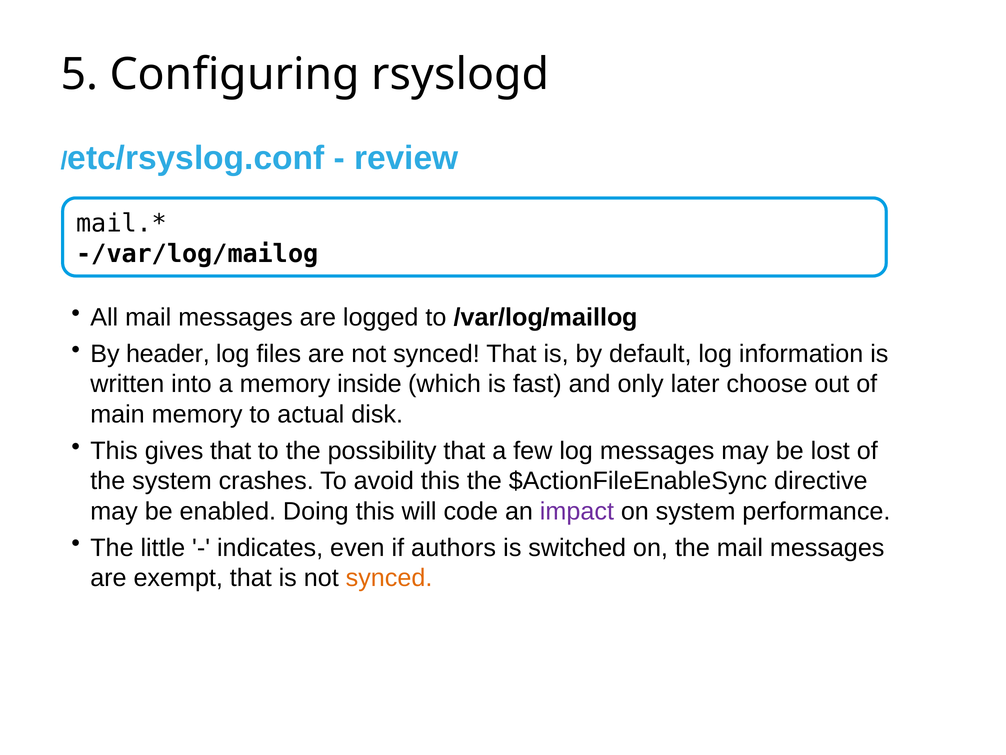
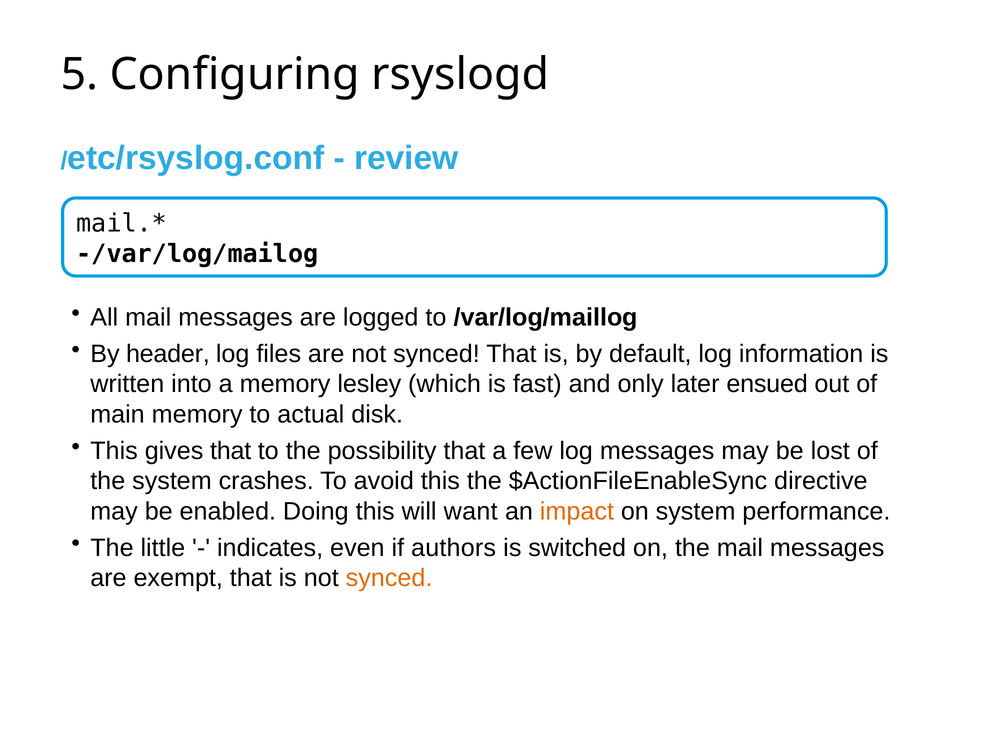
inside: inside -> lesley (369, 384)
choose: choose -> ensued (767, 384)
code: code -> want (471, 511)
impact colour: purple -> orange (577, 511)
